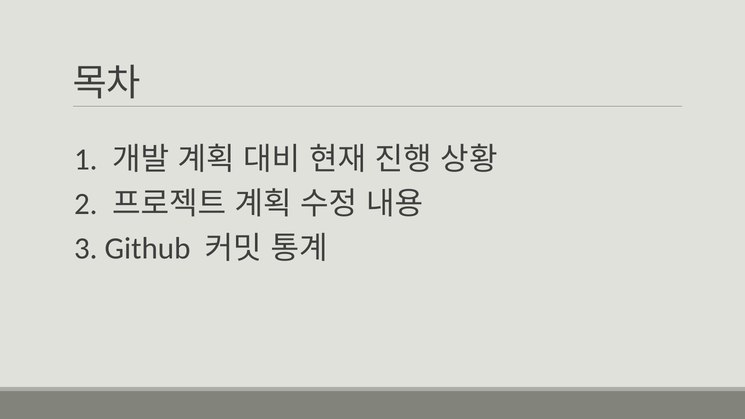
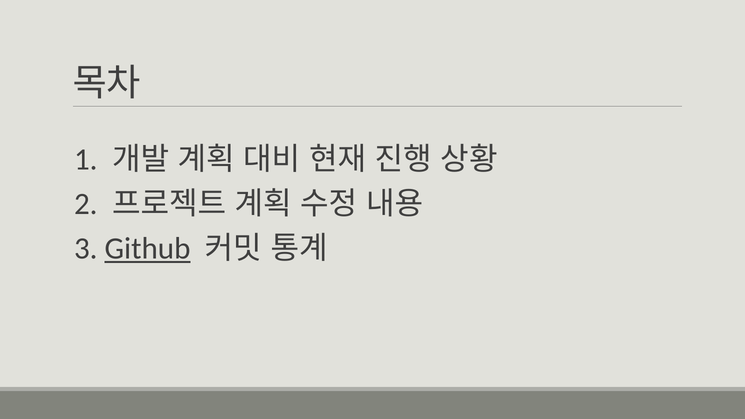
Github underline: none -> present (147, 249)
